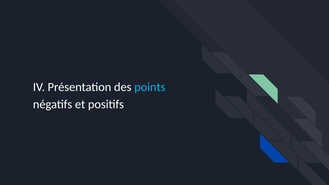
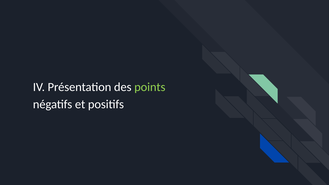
points colour: light blue -> light green (150, 87)
